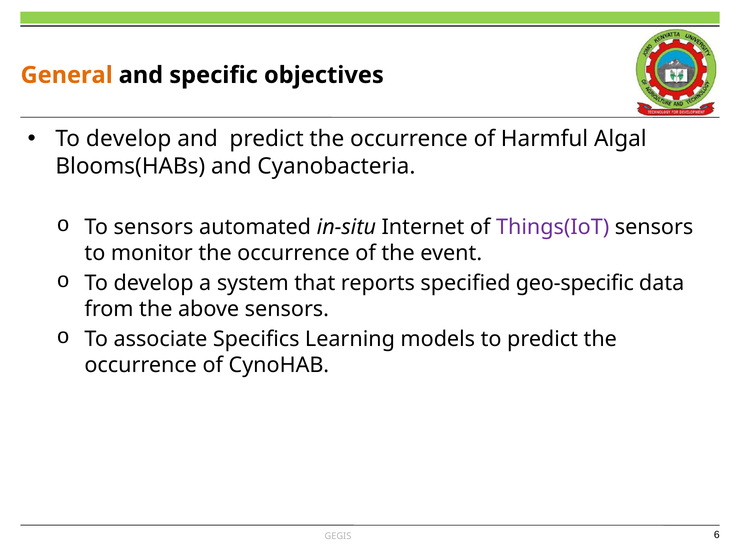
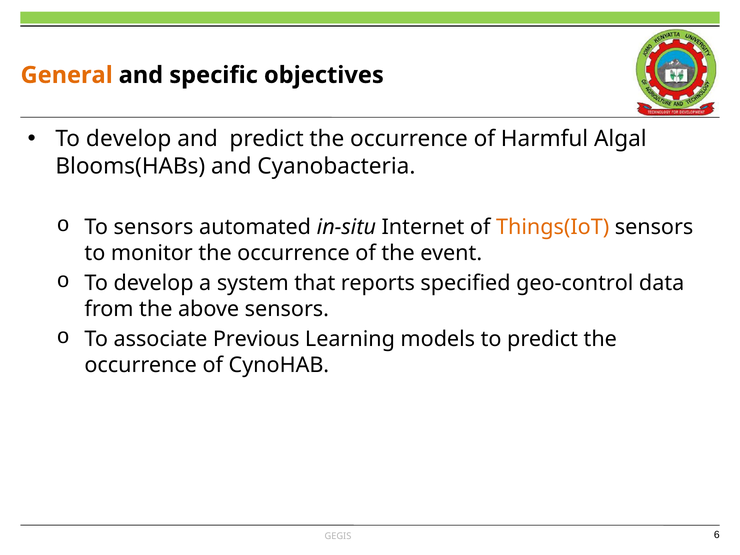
Things(IoT colour: purple -> orange (553, 227)
geo-specific: geo-specific -> geo-control (575, 283)
Specifics: Specifics -> Previous (256, 339)
